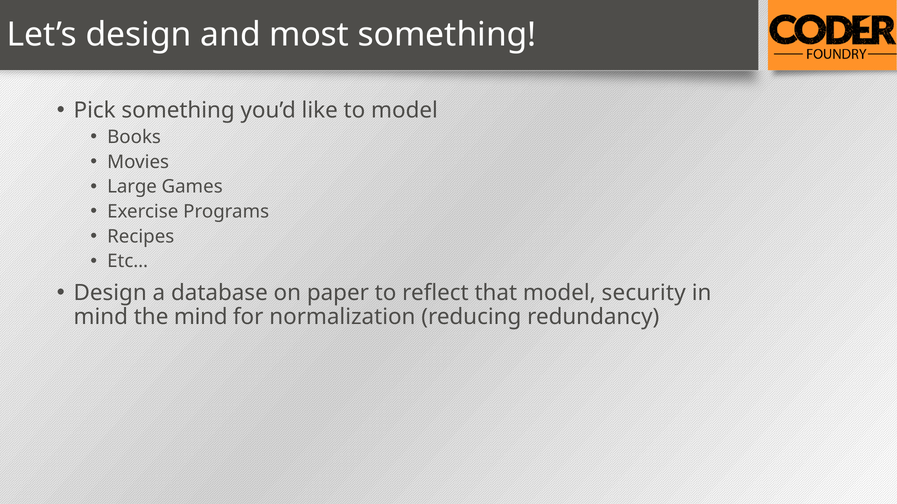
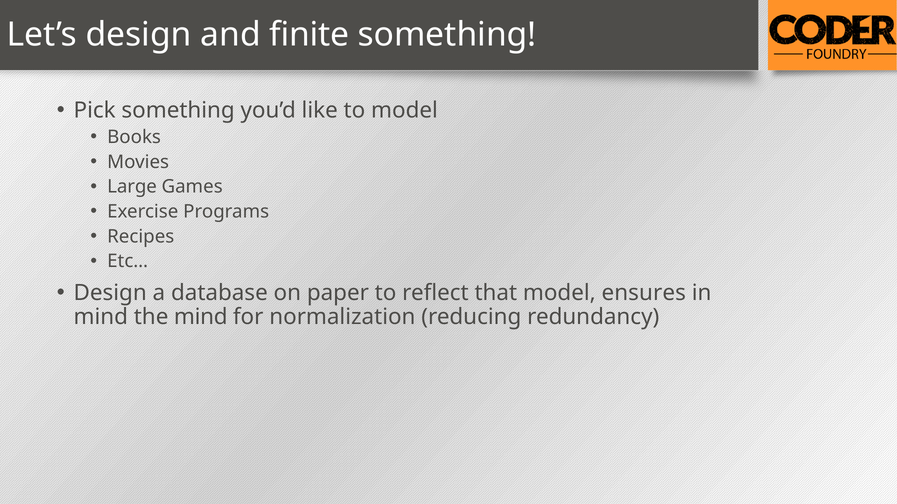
most: most -> finite (309, 34)
security: security -> ensures (644, 293)
